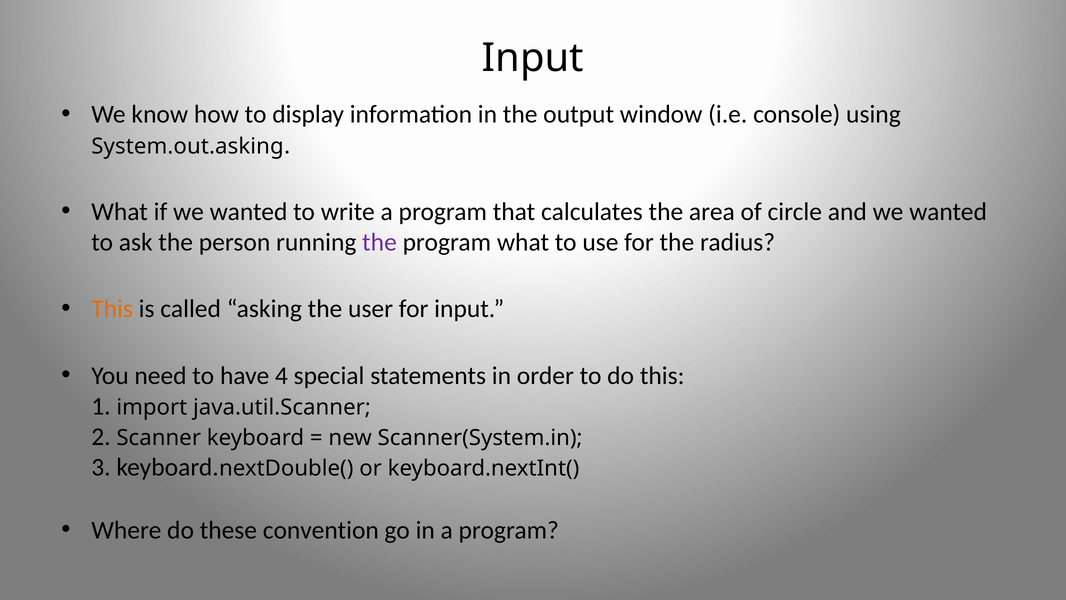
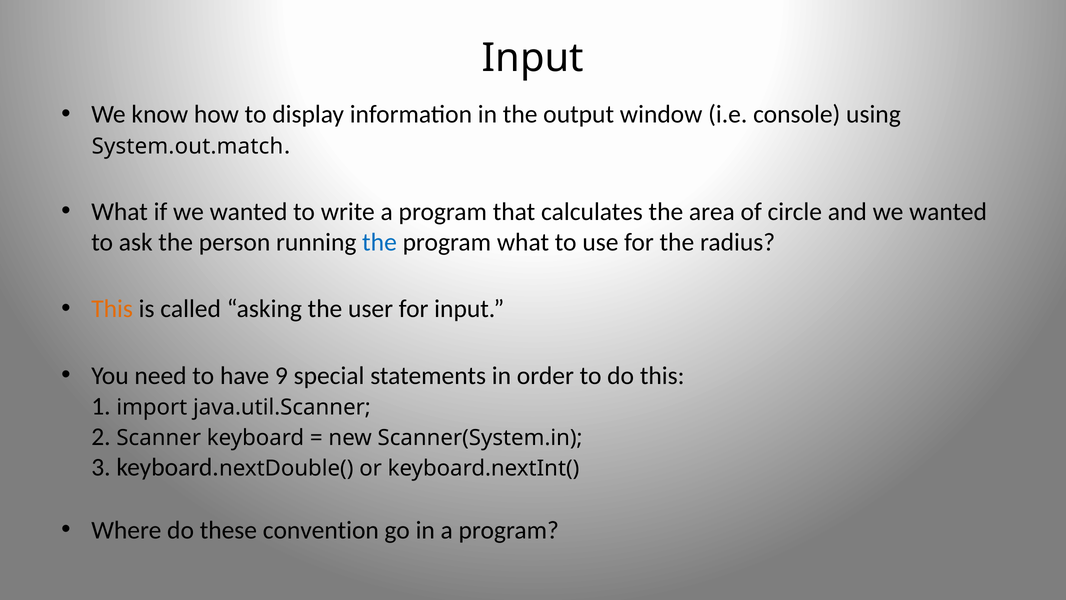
System.out.asking: System.out.asking -> System.out.match (187, 146)
the colour: purple -> blue (379, 242)
4: 4 -> 9 (281, 375)
